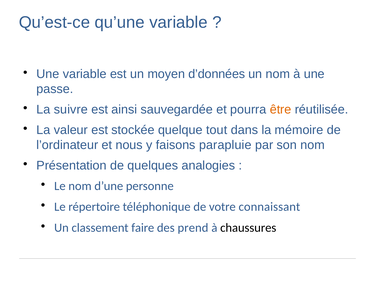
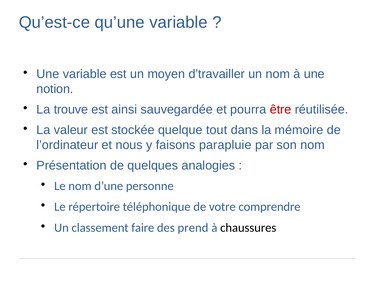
d’données: d’données -> d’travailler (217, 74)
passe: passe -> notion (55, 89)
suivre: suivre -> trouve (71, 110)
être colour: orange -> red (281, 110)
connaissant: connaissant -> comprendre (269, 207)
